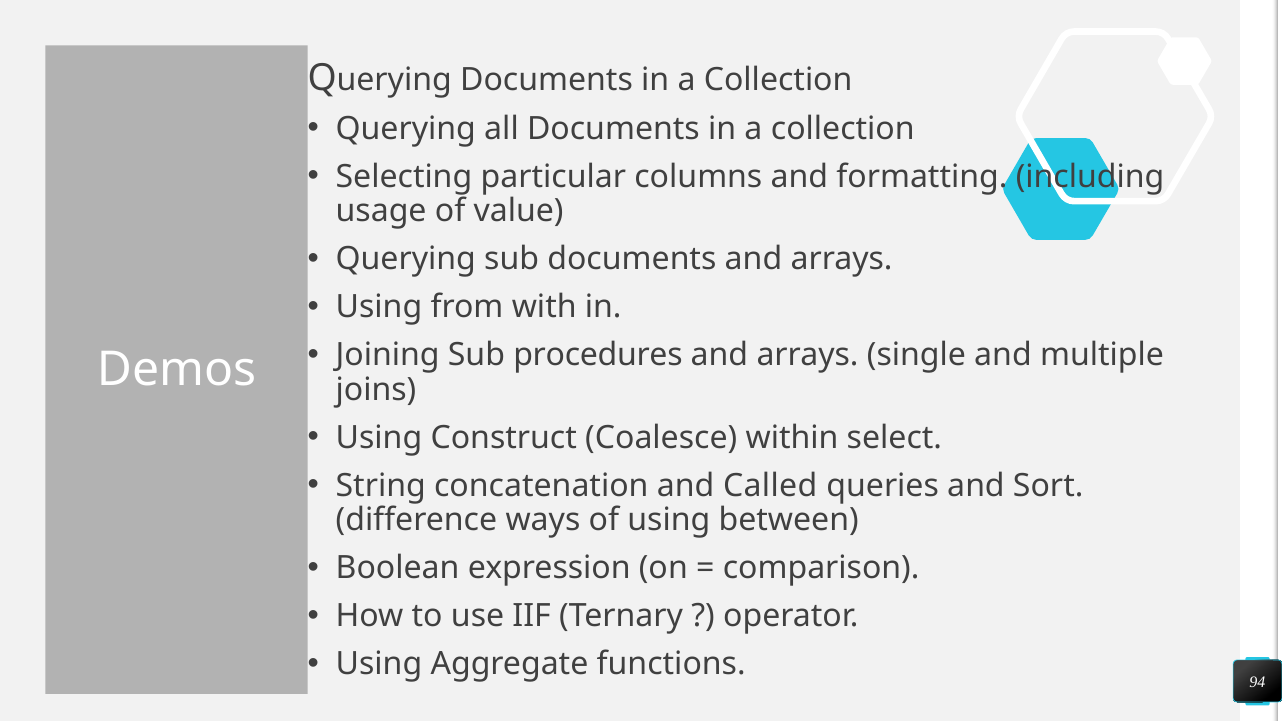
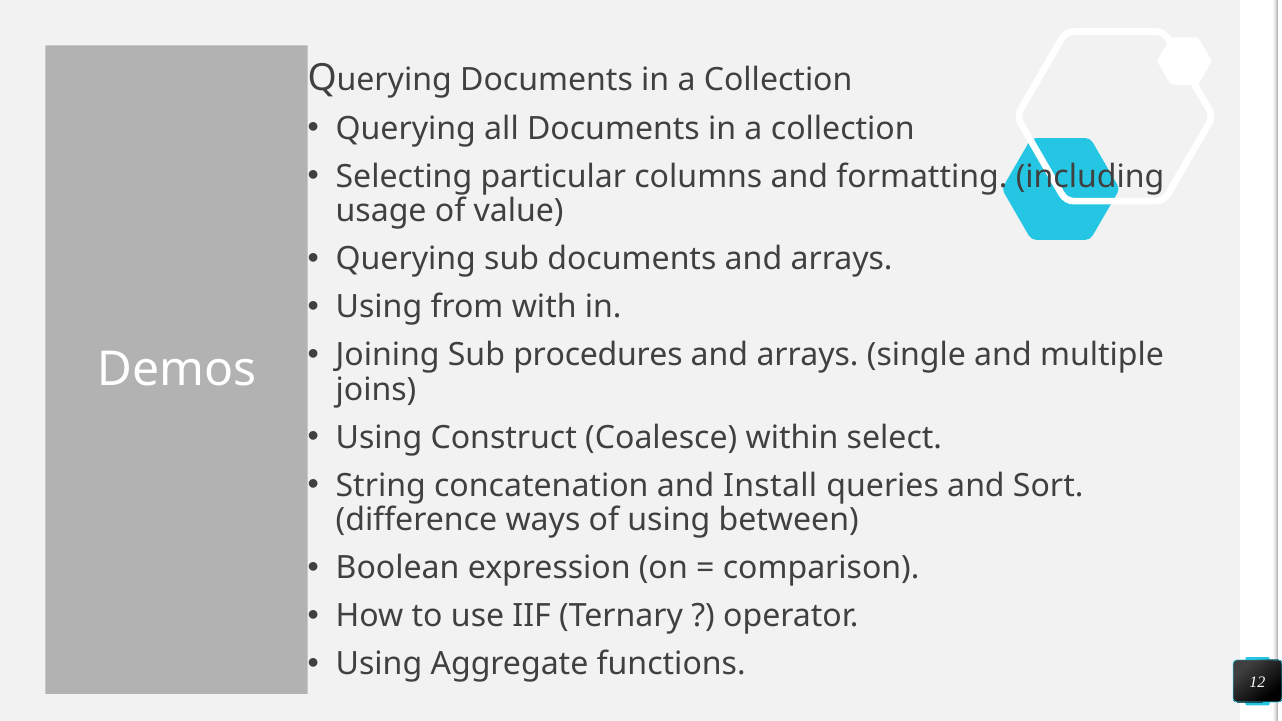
Called: Called -> Install (770, 486)
94: 94 -> 12 (1257, 682)
